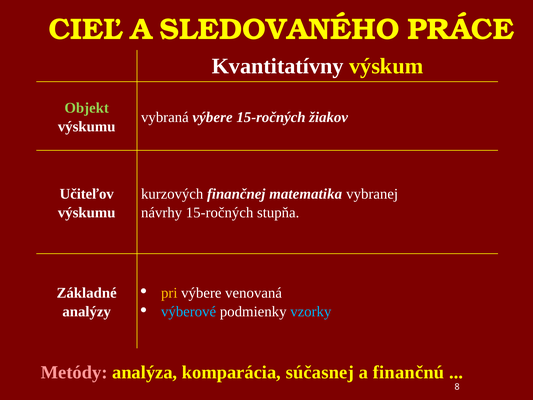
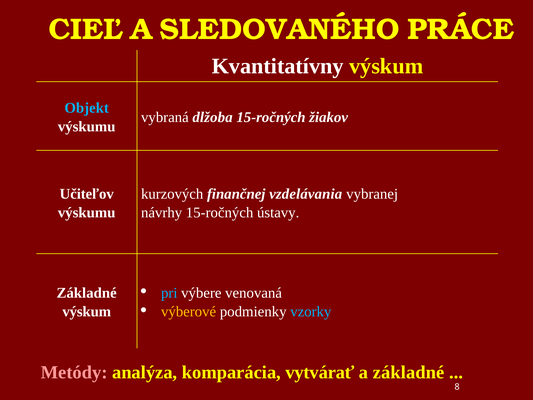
Objekt colour: light green -> light blue (87, 108)
vybraná výbere: výbere -> dlžoba (213, 117)
matematika: matematika -> vzdelávania (306, 194)
stupňa: stupňa -> ústavy (278, 213)
pri colour: yellow -> light blue (169, 293)
výberové colour: light blue -> yellow (189, 311)
analýzy: analýzy -> výskum (87, 311)
súčasnej: súčasnej -> vytvárať (320, 372)
a finančnú: finančnú -> základné (409, 372)
